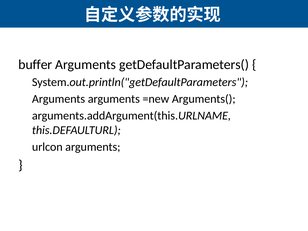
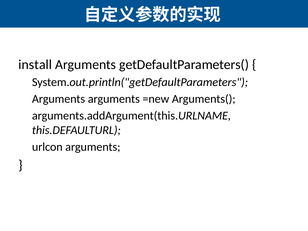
buffer: buffer -> install (35, 65)
